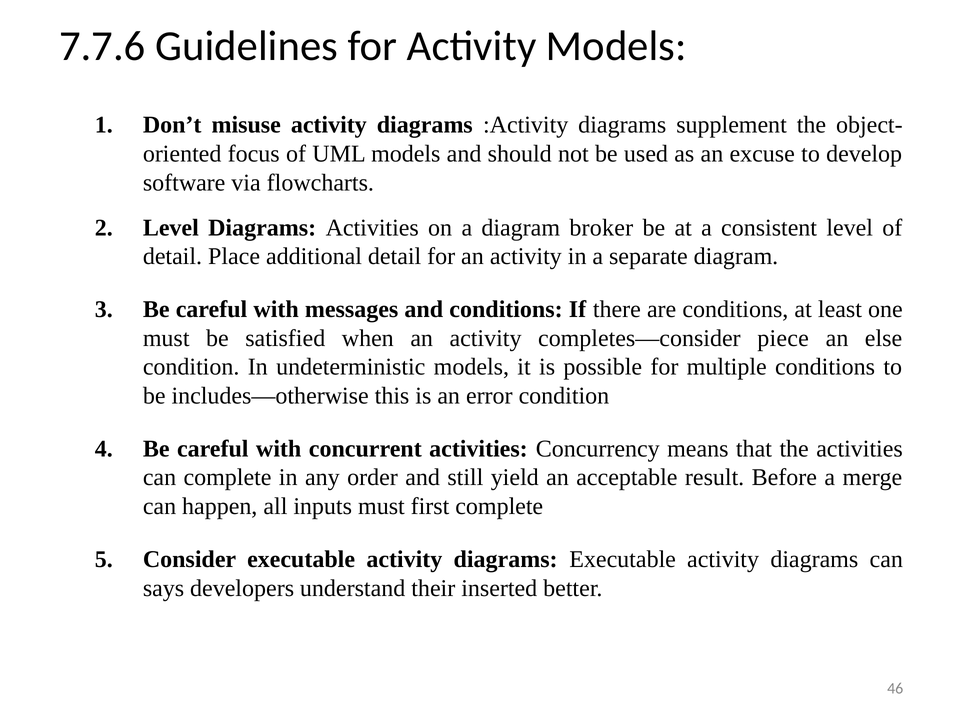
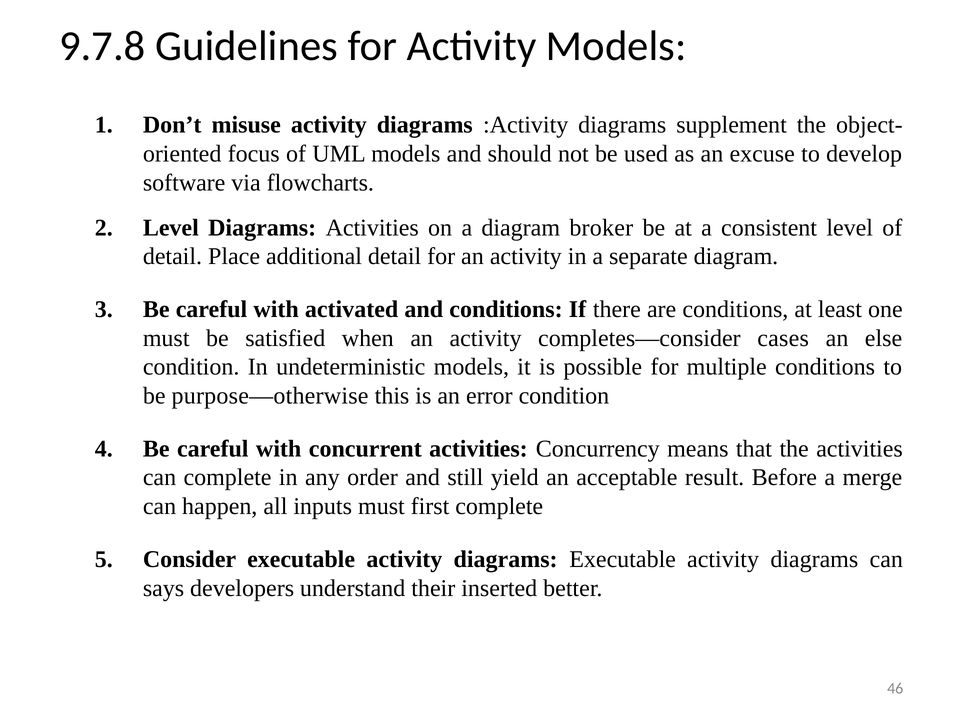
7.7.6: 7.7.6 -> 9.7.8 (102, 46)
messages: messages -> activated (352, 309)
piece: piece -> cases (783, 338)
includes—otherwise: includes—otherwise -> purpose—otherwise (270, 396)
